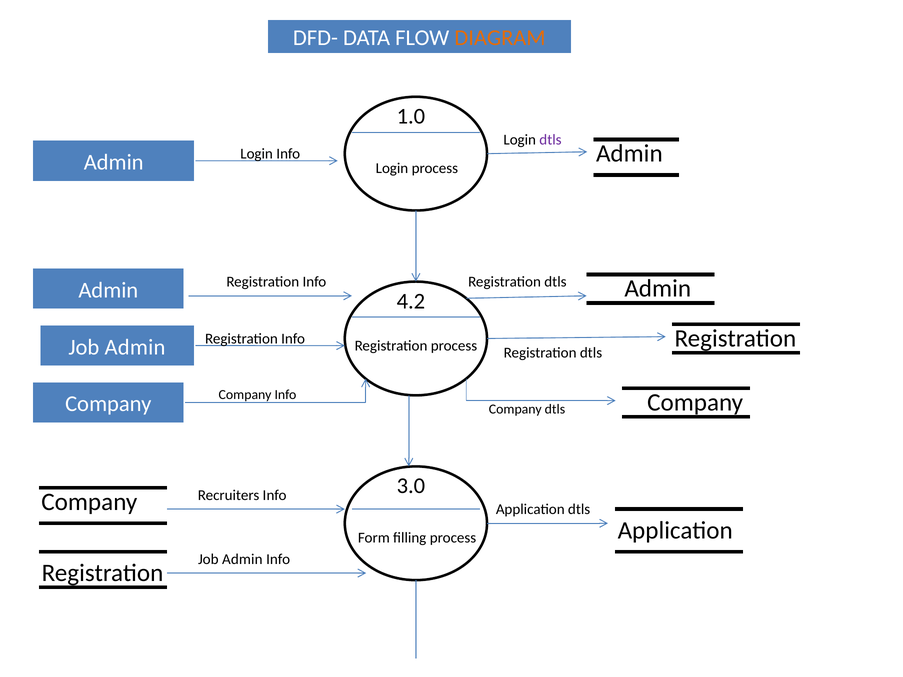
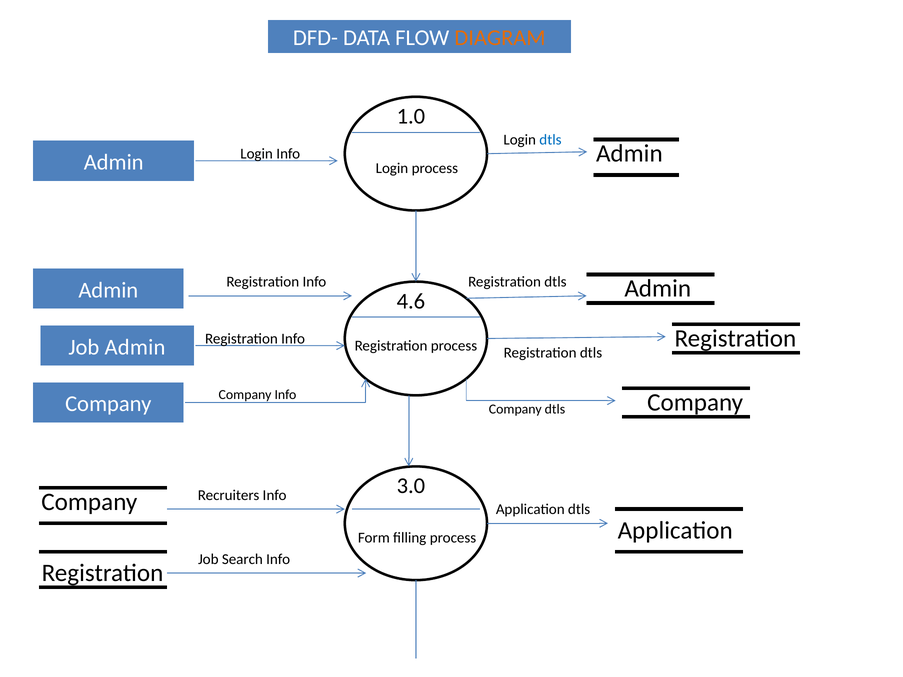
dtls colour: purple -> blue (550, 140)
4.2: 4.2 -> 4.6 (411, 301)
Admin: Admin -> Search (242, 559)
